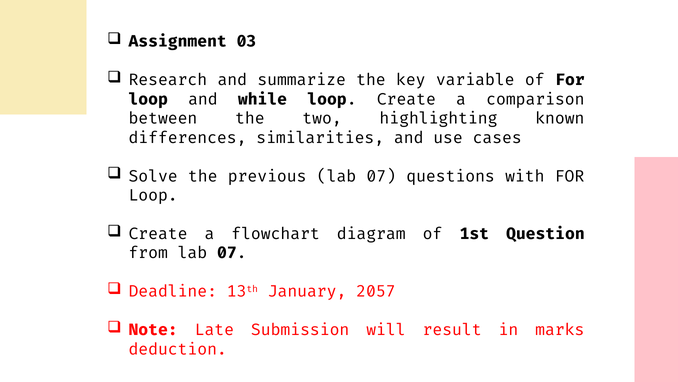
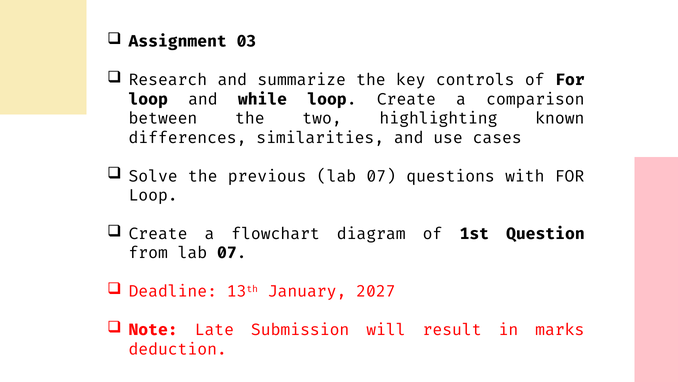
variable: variable -> controls (475, 80)
2057: 2057 -> 2027 (376, 291)
